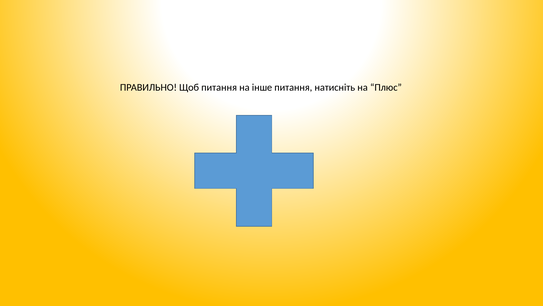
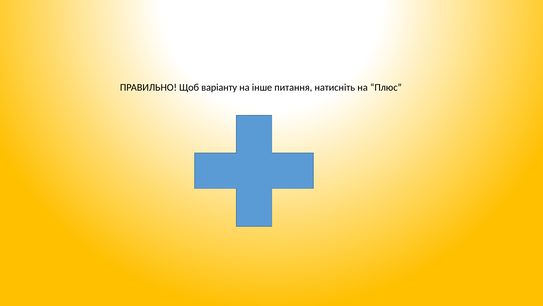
Щоб питання: питання -> варіанту (219, 87)
